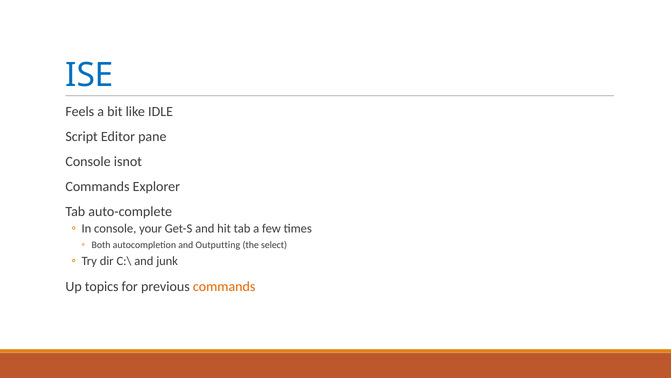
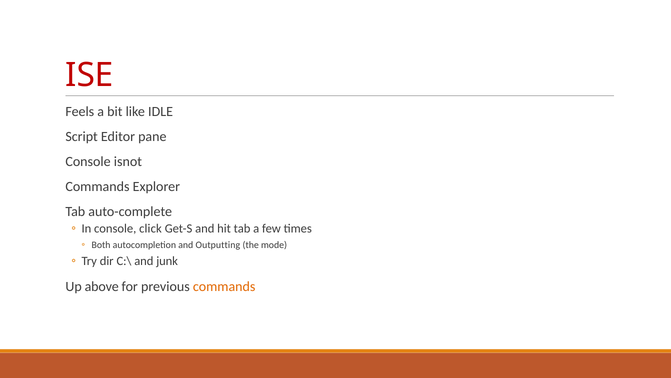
ISE colour: blue -> red (89, 75)
your: your -> click (150, 228)
select: select -> mode (274, 245)
topics: topics -> above (102, 286)
